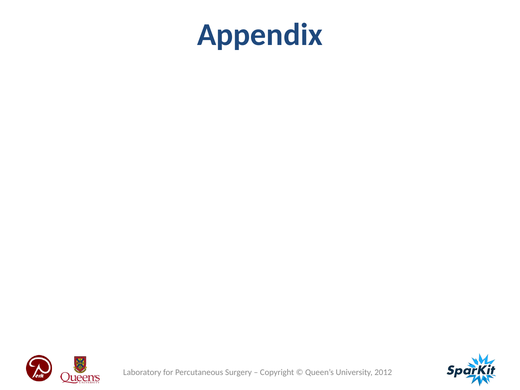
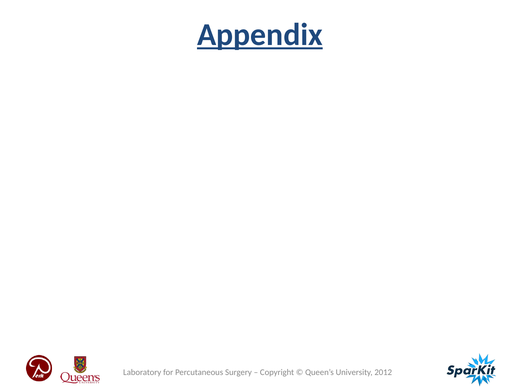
Appendix underline: none -> present (260, 35)
